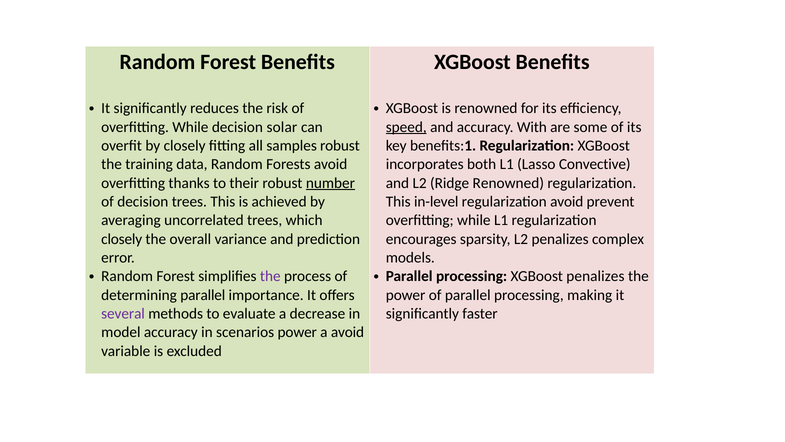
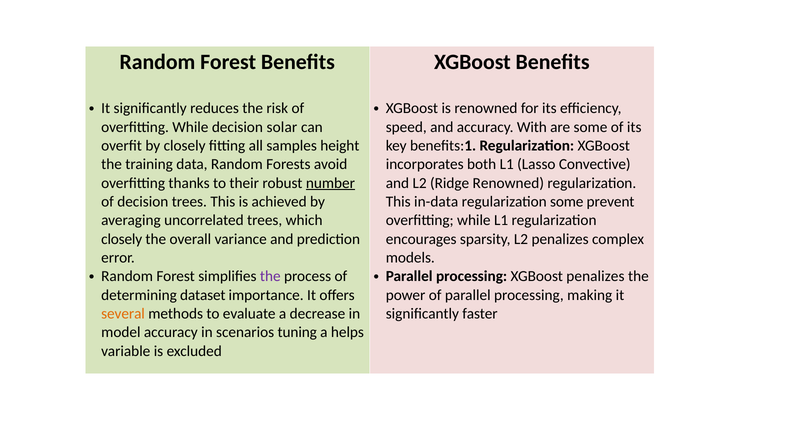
speed underline: present -> none (406, 127)
samples robust: robust -> height (340, 146)
in-level: in-level -> in-data (436, 202)
regularization avoid: avoid -> some (567, 202)
determining parallel: parallel -> dataset (203, 295)
several colour: purple -> orange (123, 313)
scenarios power: power -> tuning (297, 332)
a avoid: avoid -> helps (347, 332)
